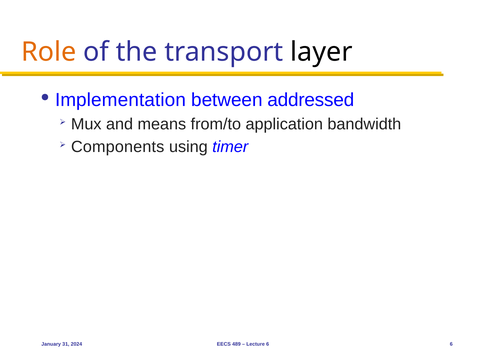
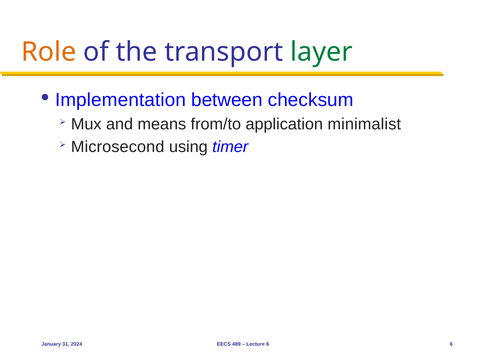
layer colour: black -> green (321, 52)
addressed: addressed -> checksum (311, 100)
bandwidth: bandwidth -> minimalist (364, 124)
Components: Components -> Microsecond (118, 147)
